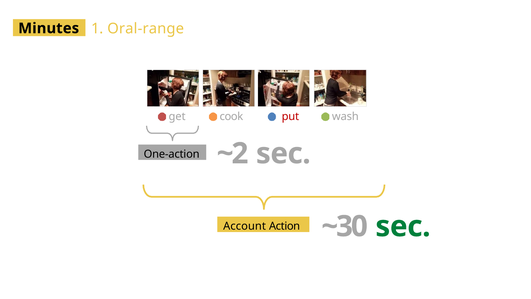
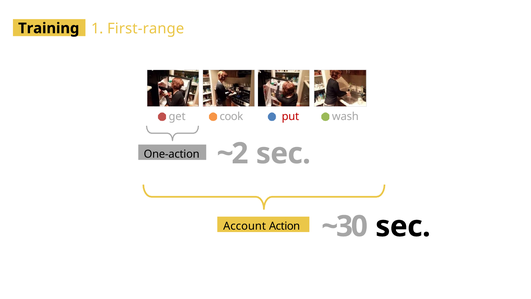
Minutes: Minutes -> Training (49, 28)
Oral-range: Oral-range -> First-range (146, 29)
sec colour: green -> black (403, 226)
